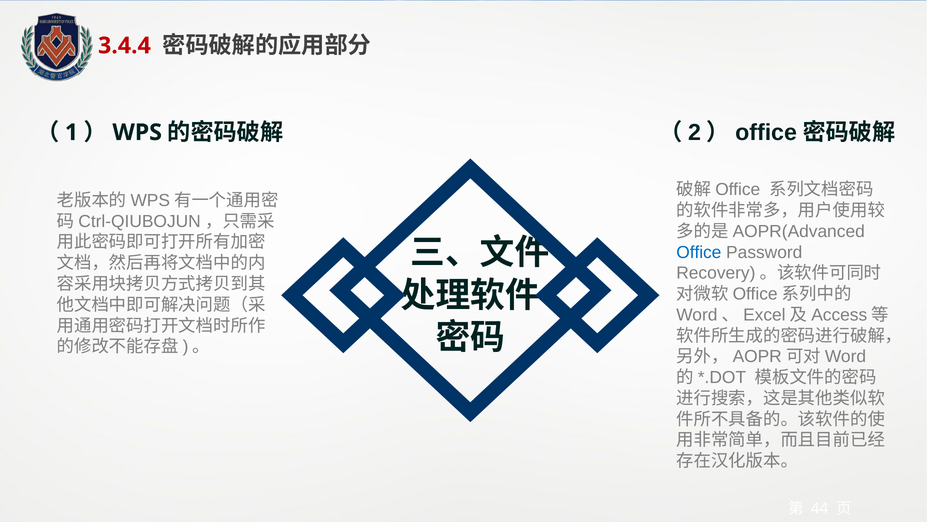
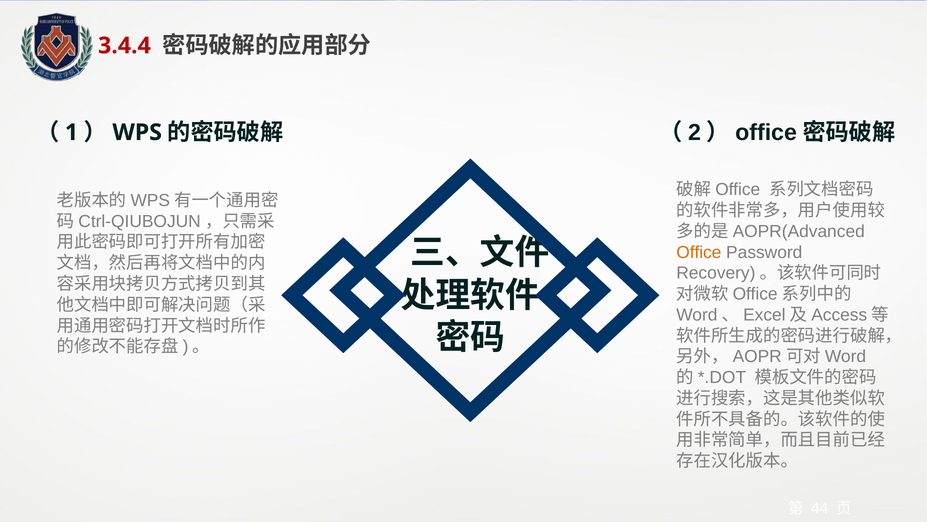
Office colour: blue -> orange (699, 252)
